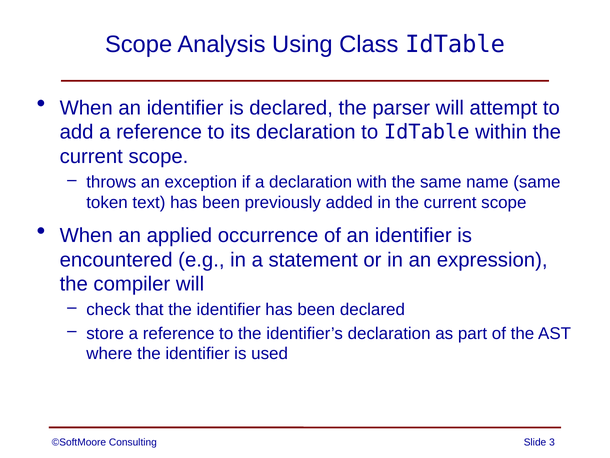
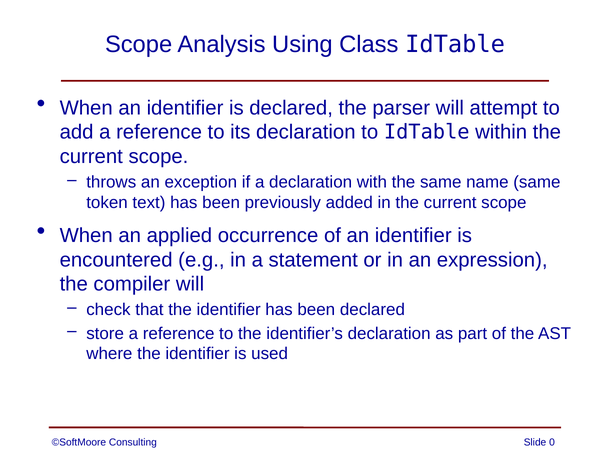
3: 3 -> 0 (552, 442)
